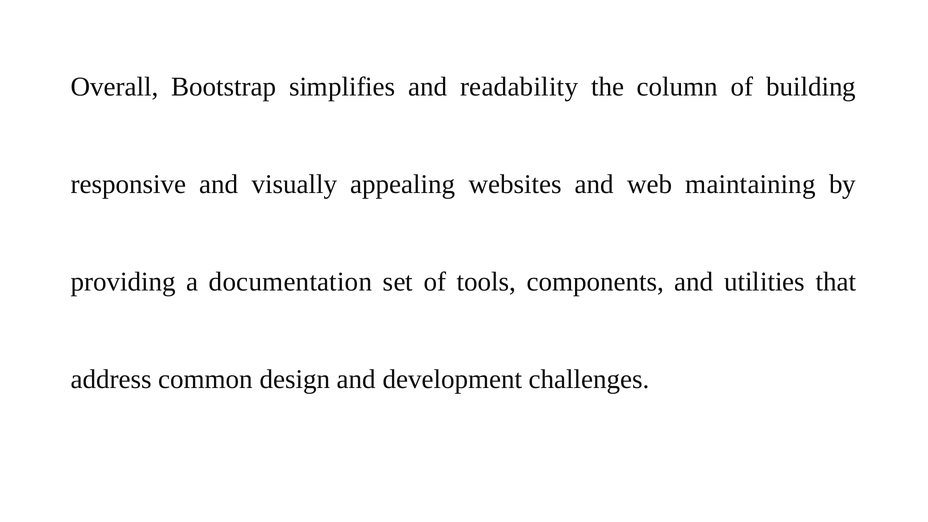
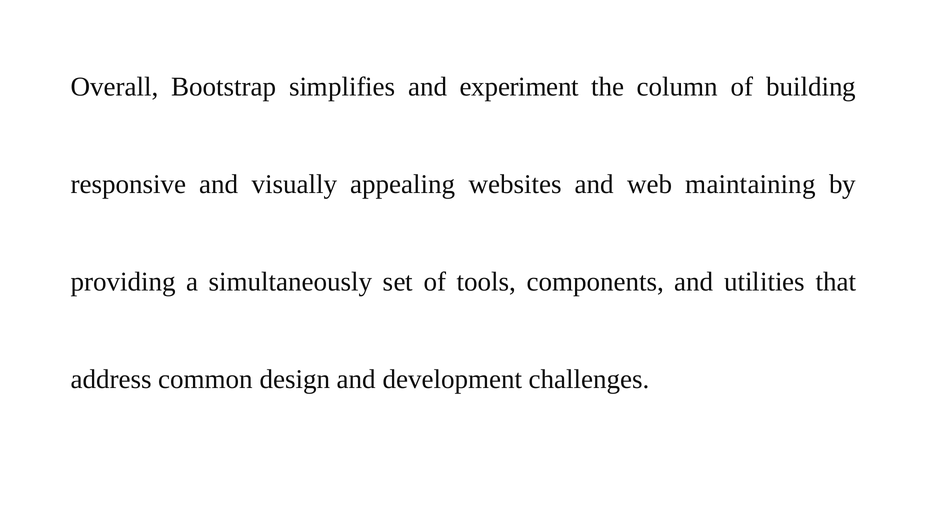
readability: readability -> experiment (519, 87)
documentation: documentation -> simultaneously (291, 282)
